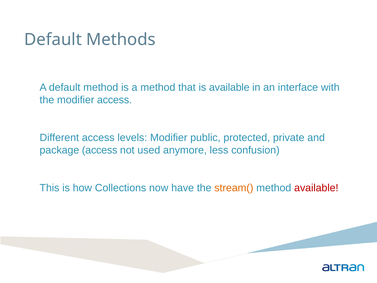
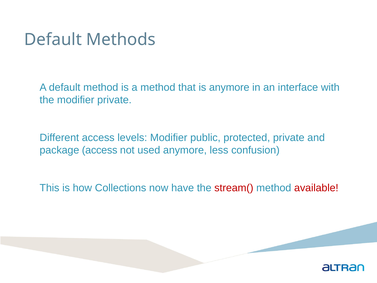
is available: available -> anymore (229, 87)
modifier access: access -> private (114, 100)
stream( colour: orange -> red (234, 188)
